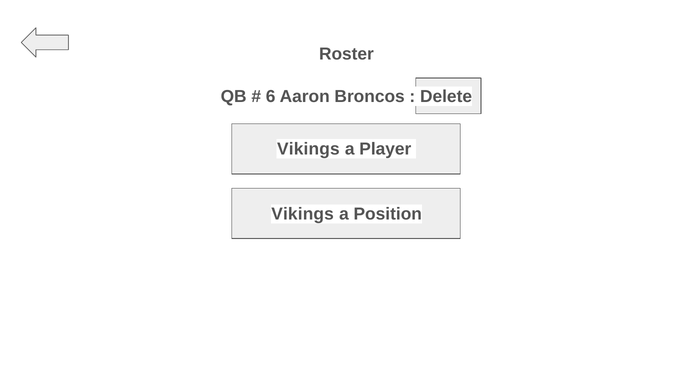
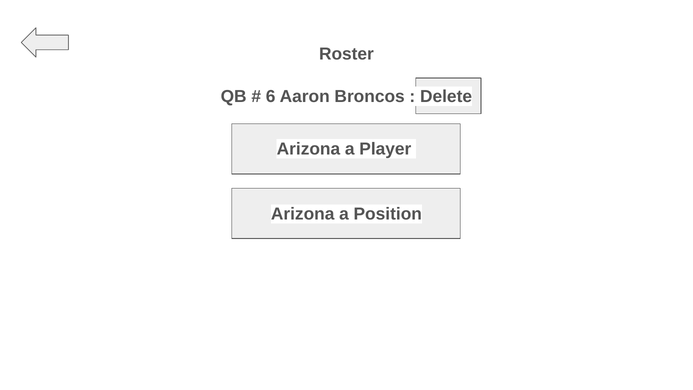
Vikings: Vikings -> Arizona (308, 149)
Vikings: Vikings -> Arizona (303, 214)
